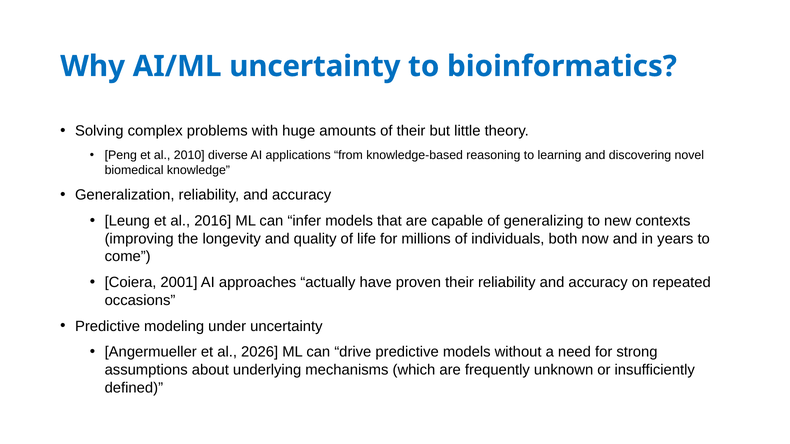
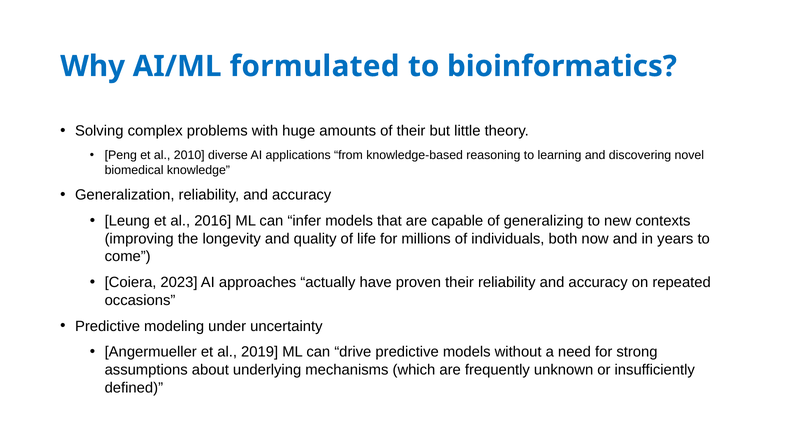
AI/ML uncertainty: uncertainty -> formulated (315, 66)
2001: 2001 -> 2023 (179, 283)
2026: 2026 -> 2019 (260, 352)
